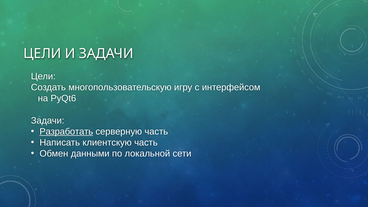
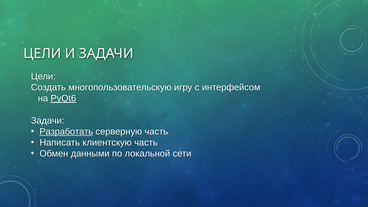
PyQt6 underline: none -> present (63, 98)
